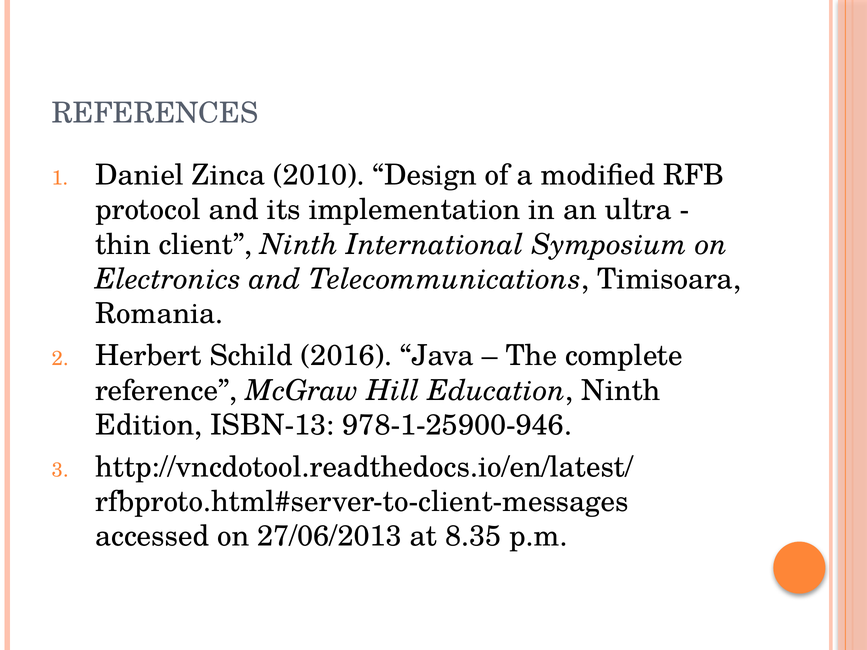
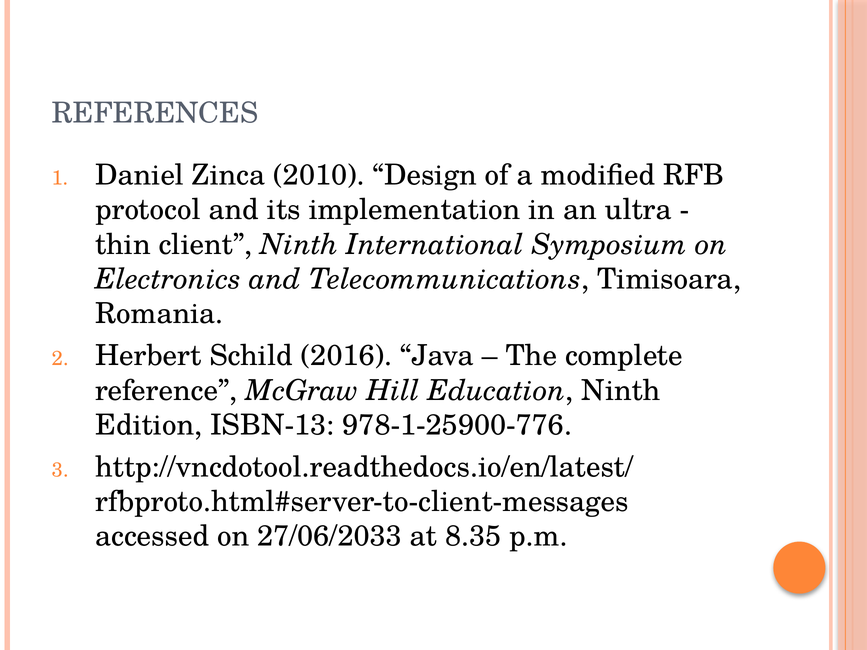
978-1-25900-946: 978-1-25900-946 -> 978-1-25900-776 (457, 425)
27/06/2013: 27/06/2013 -> 27/06/2033 (330, 537)
